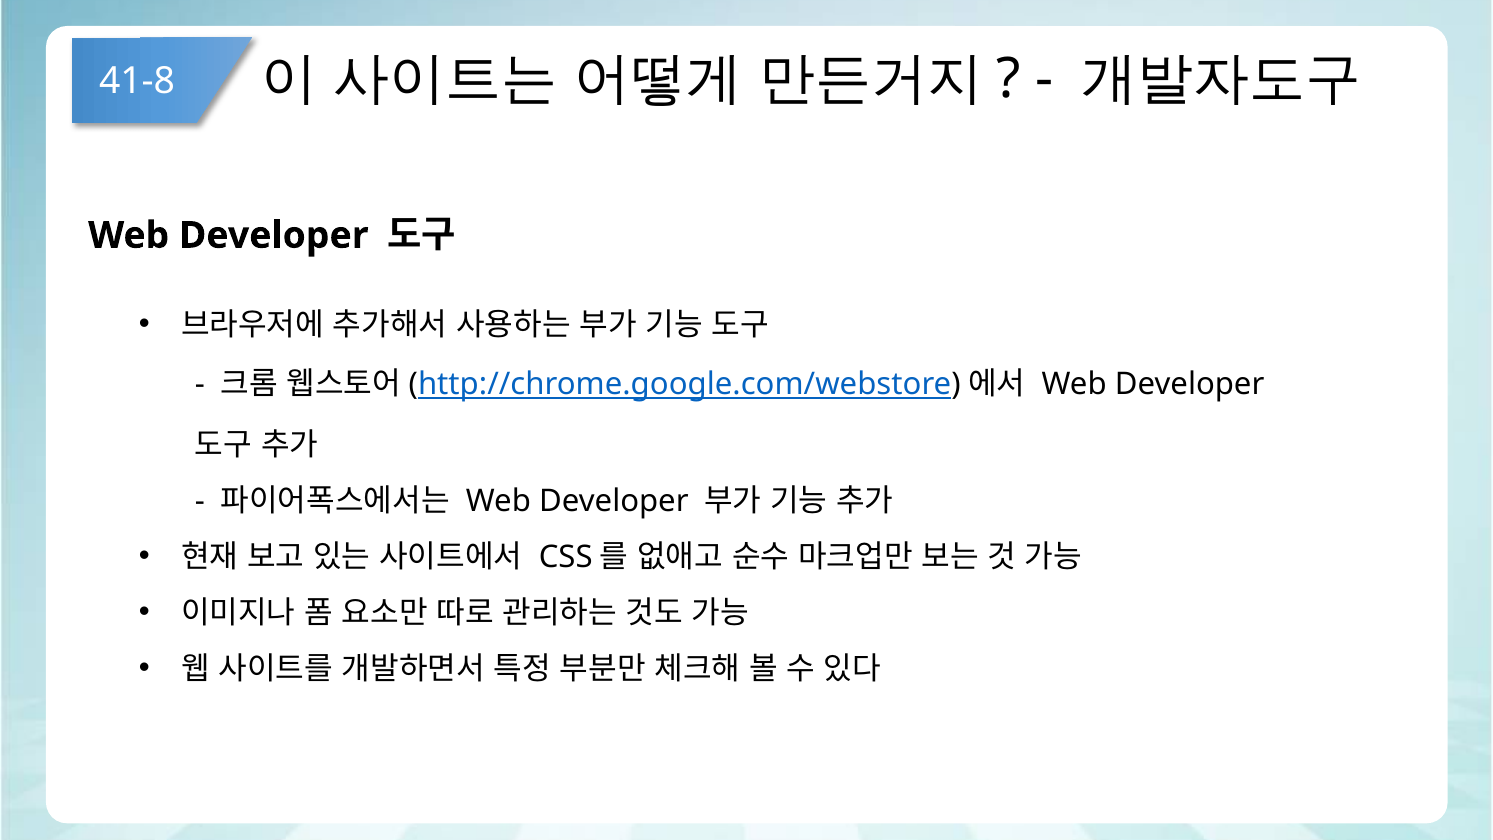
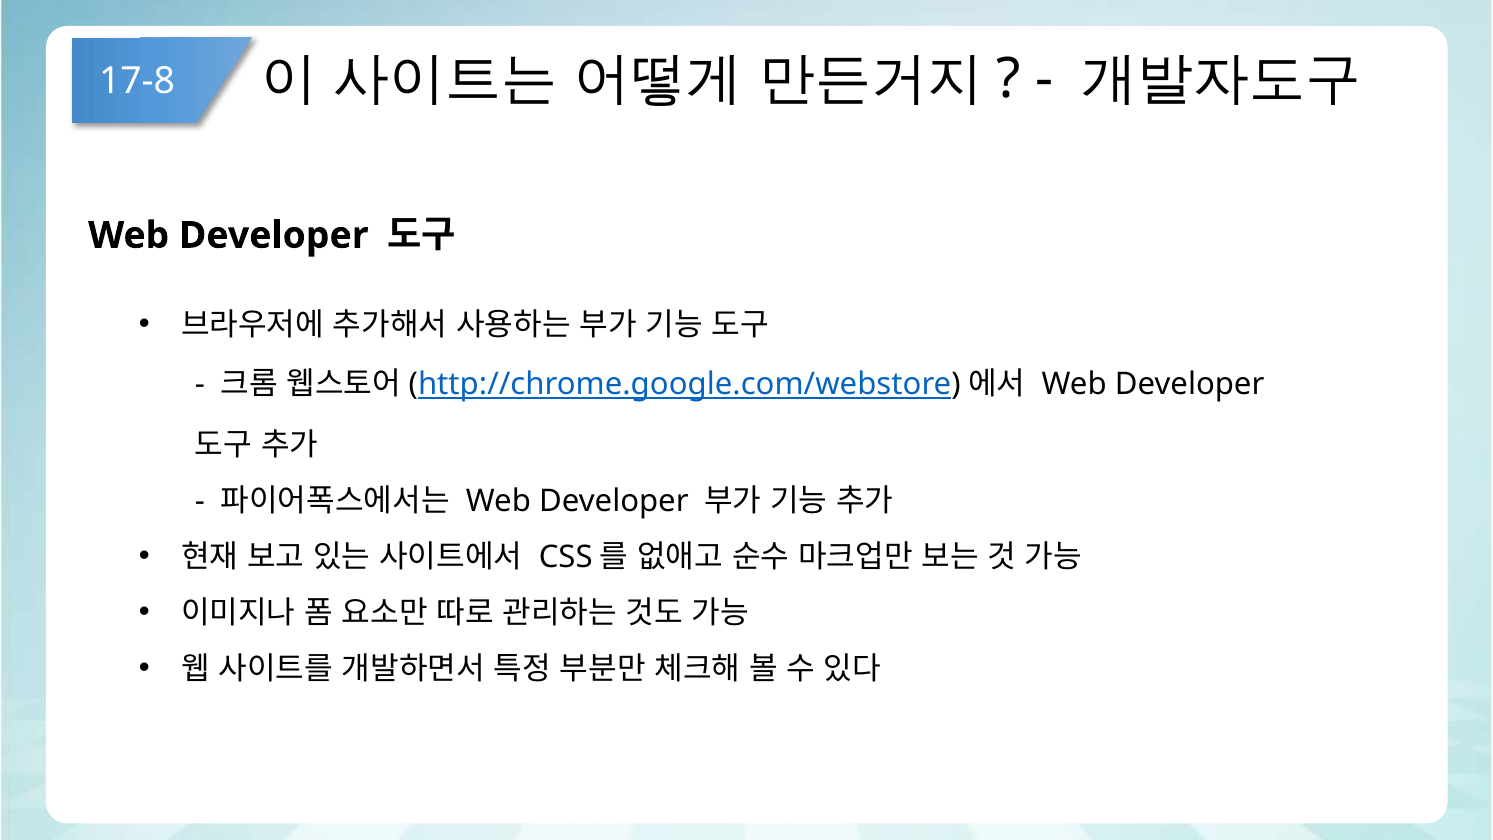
41-8: 41-8 -> 17-8 (137, 81)
